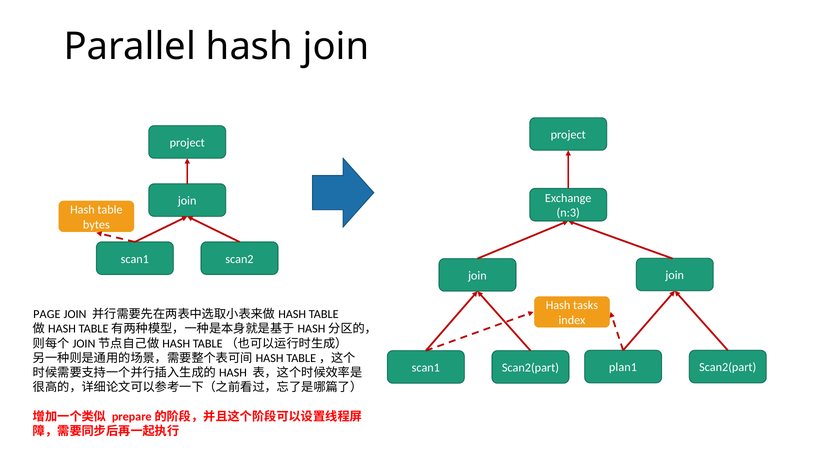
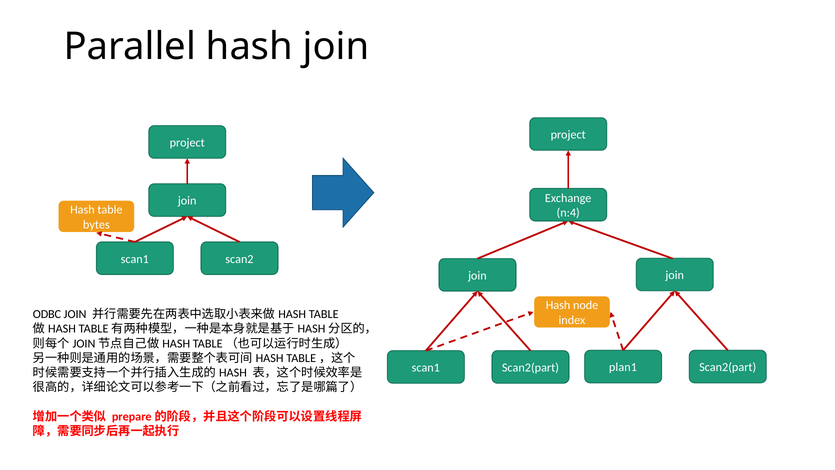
n:3: n:3 -> n:4 (568, 213)
tasks: tasks -> node (586, 305)
PAGE: PAGE -> ODBC (47, 314)
